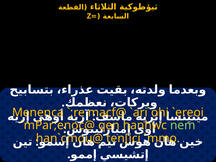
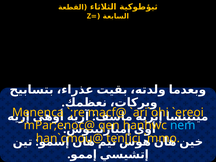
nem colour: light green -> light blue (183, 125)
